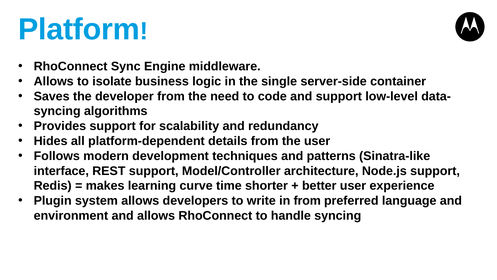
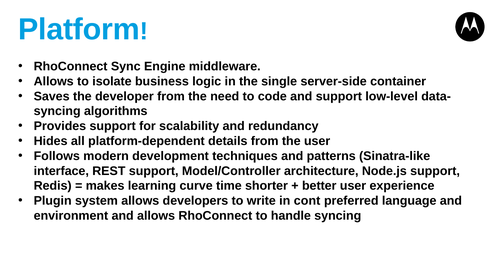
in from: from -> cont (307, 200)
